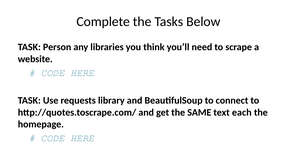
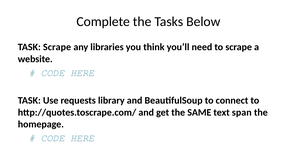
TASK Person: Person -> Scrape (57, 47)
text each: each -> span (242, 112)
